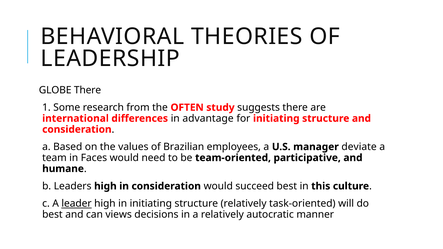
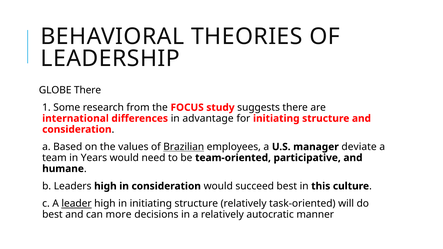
OFTEN: OFTEN -> FOCUS (187, 108)
Brazilian underline: none -> present (184, 147)
Faces: Faces -> Years (94, 158)
views: views -> more (119, 215)
